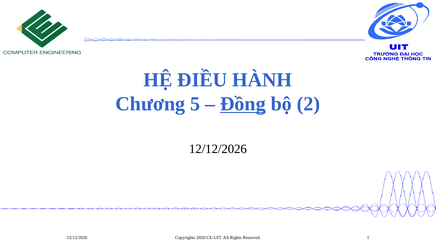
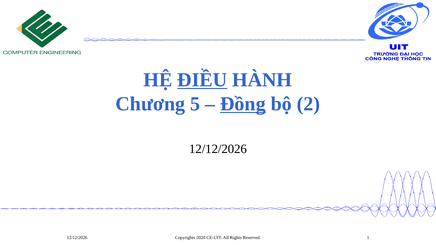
ĐIỀU underline: none -> present (202, 80)
